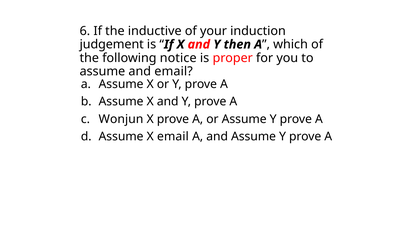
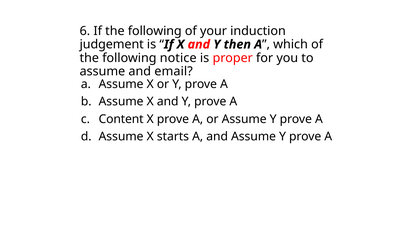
If the inductive: inductive -> following (155, 31)
Wonjun: Wonjun -> Content (121, 119)
X email: email -> starts (173, 137)
